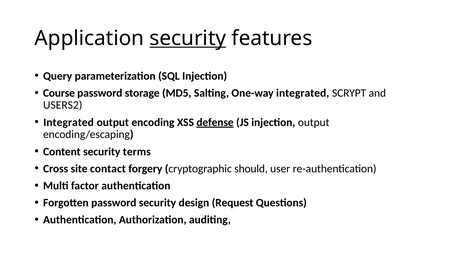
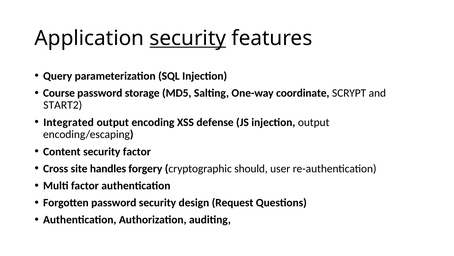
One-way integrated: integrated -> coordinate (303, 93)
USERS2: USERS2 -> START2 (63, 105)
defense underline: present -> none (215, 122)
security terms: terms -> factor (137, 151)
contact: contact -> handles (108, 168)
